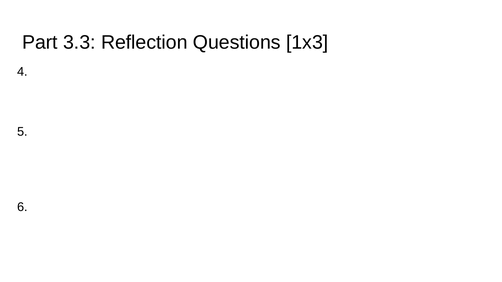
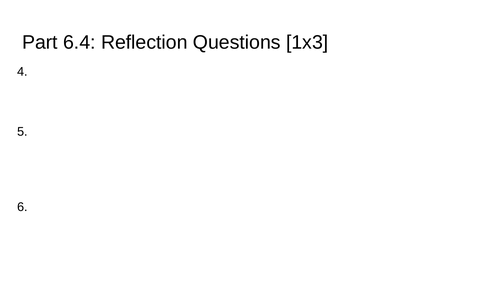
3.3: 3.3 -> 6.4 (79, 43)
